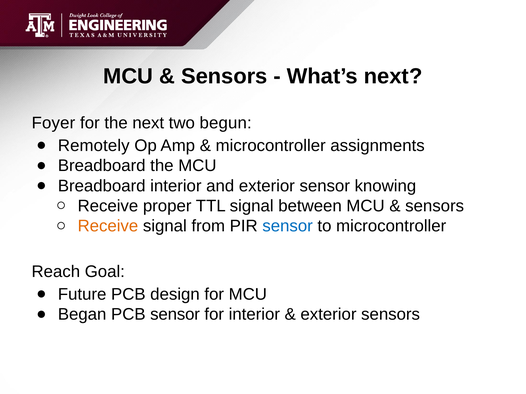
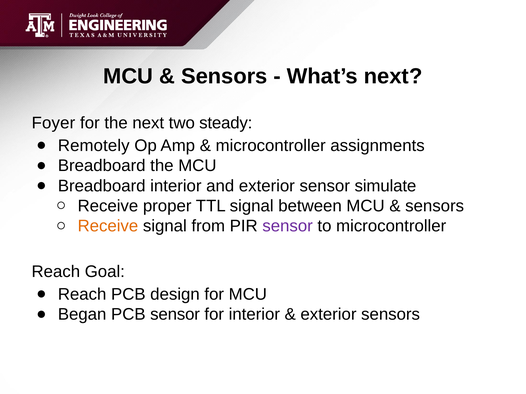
begun: begun -> steady (226, 123)
knowing: knowing -> simulate (385, 186)
sensor colour: blue -> purple (288, 226)
Future: Future -> Reach (82, 295)
